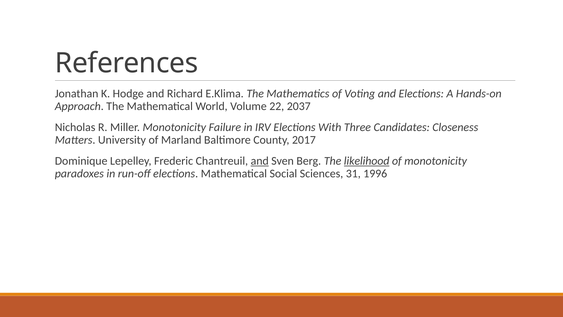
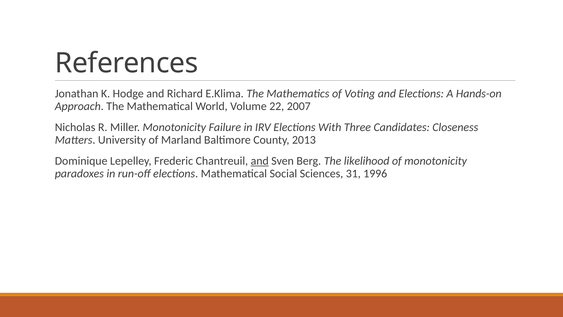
2037: 2037 -> 2007 (299, 106)
2017: 2017 -> 2013 (304, 140)
likelihood underline: present -> none (367, 161)
